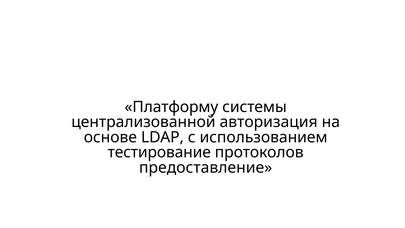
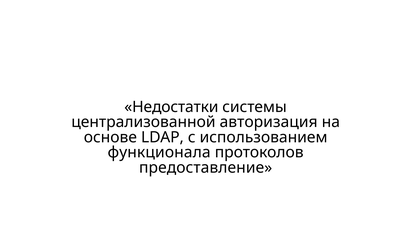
Платформу: Платформу -> Недостатки (171, 107)
тестирование: тестирование -> функционала (159, 152)
